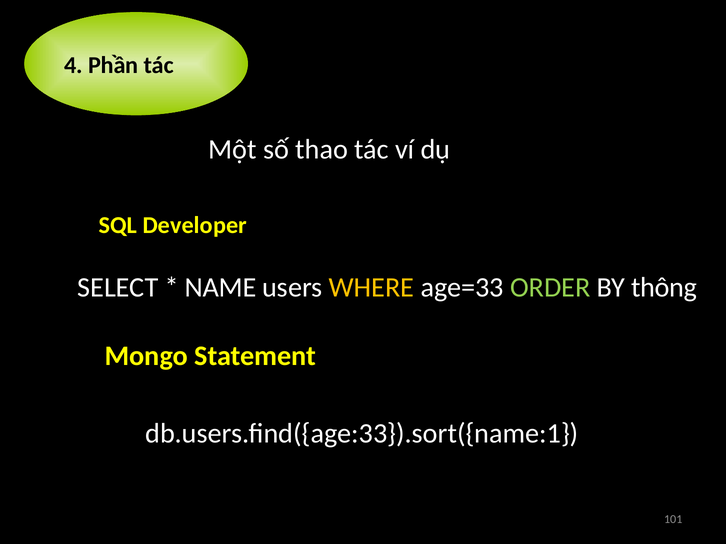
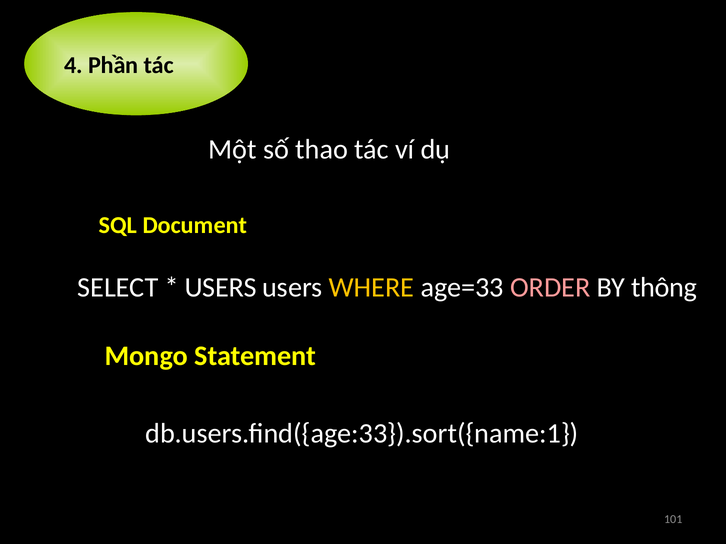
Developer: Developer -> Document (195, 225)
NAME: NAME -> USERS (221, 288)
ORDER colour: light green -> pink (550, 288)
